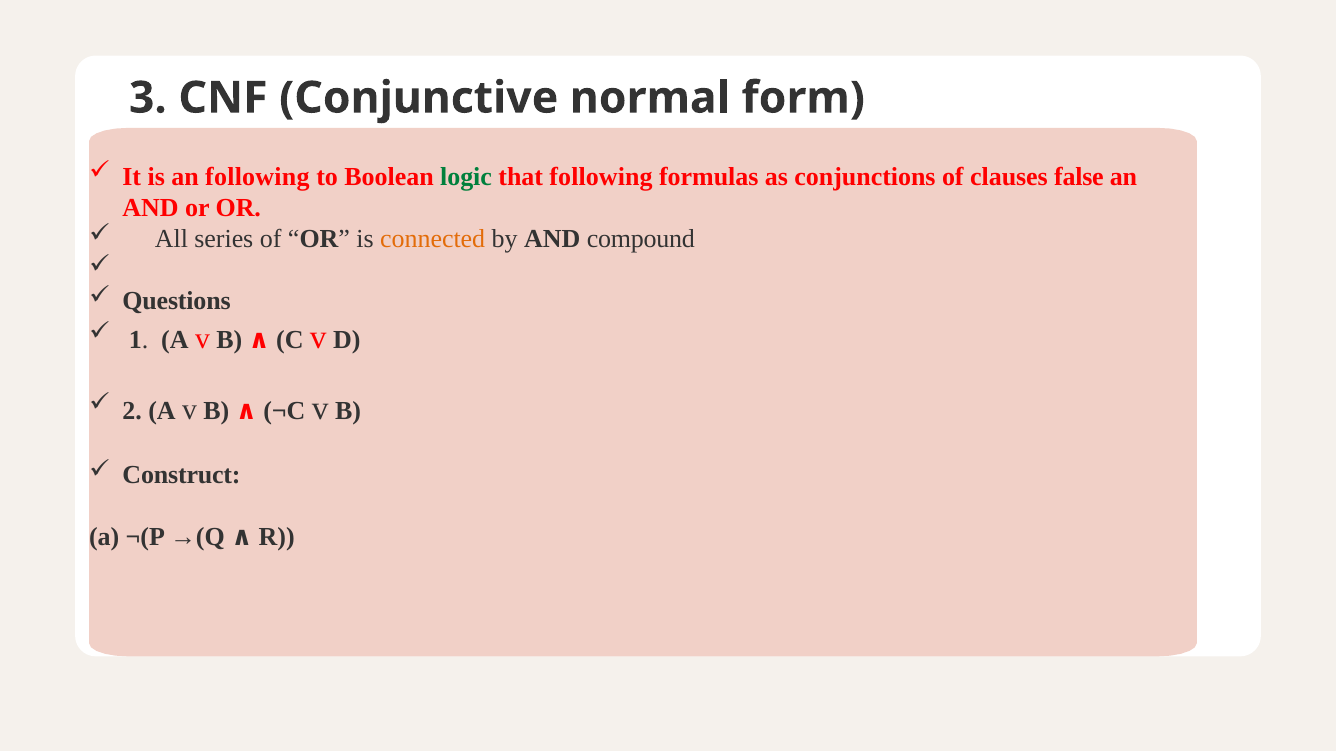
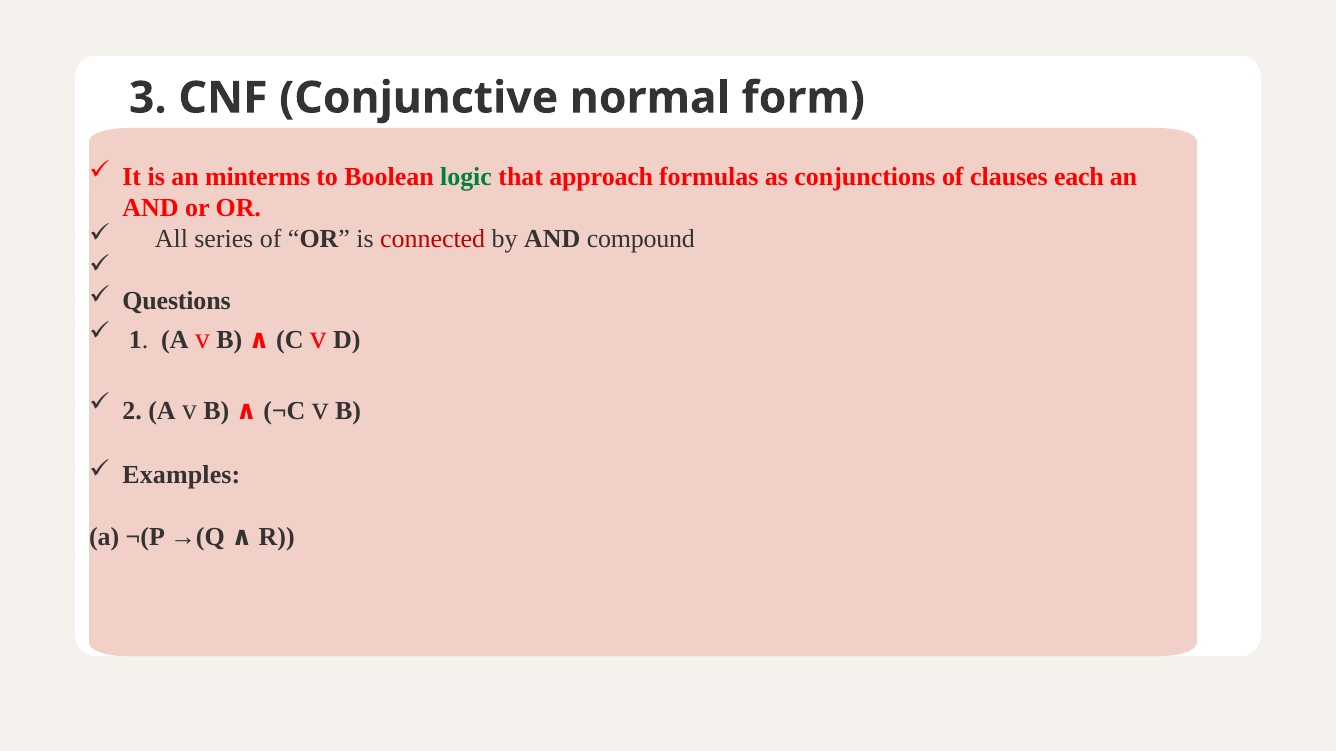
an following: following -> minterms (258, 177)
that following: following -> approach (601, 177)
false: false -> each (1079, 177)
connected colour: orange -> red (433, 239)
Construct: Construct -> Examples (181, 475)
